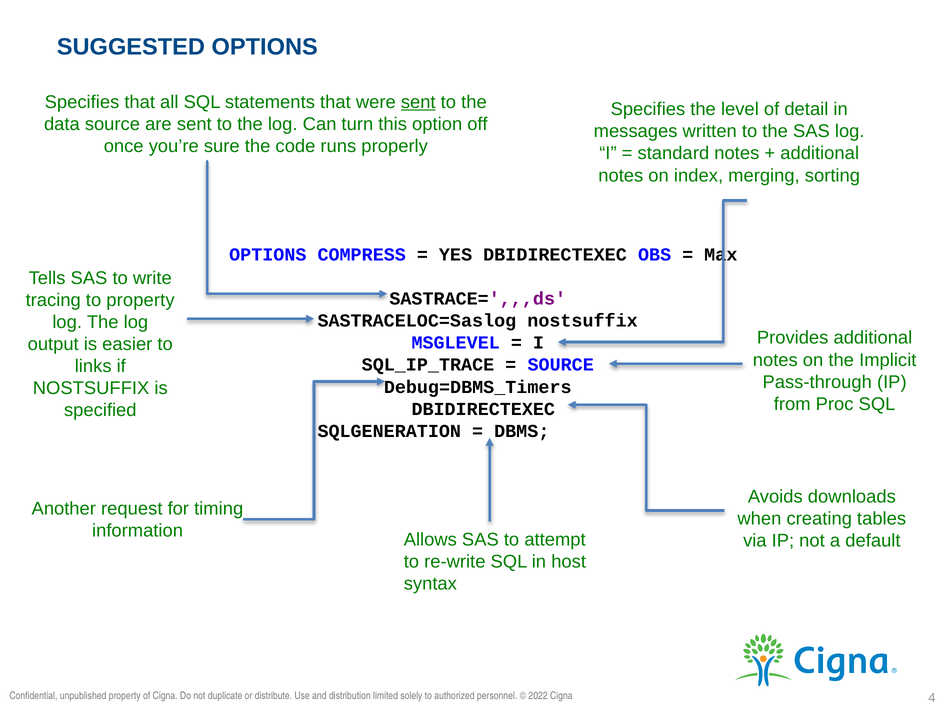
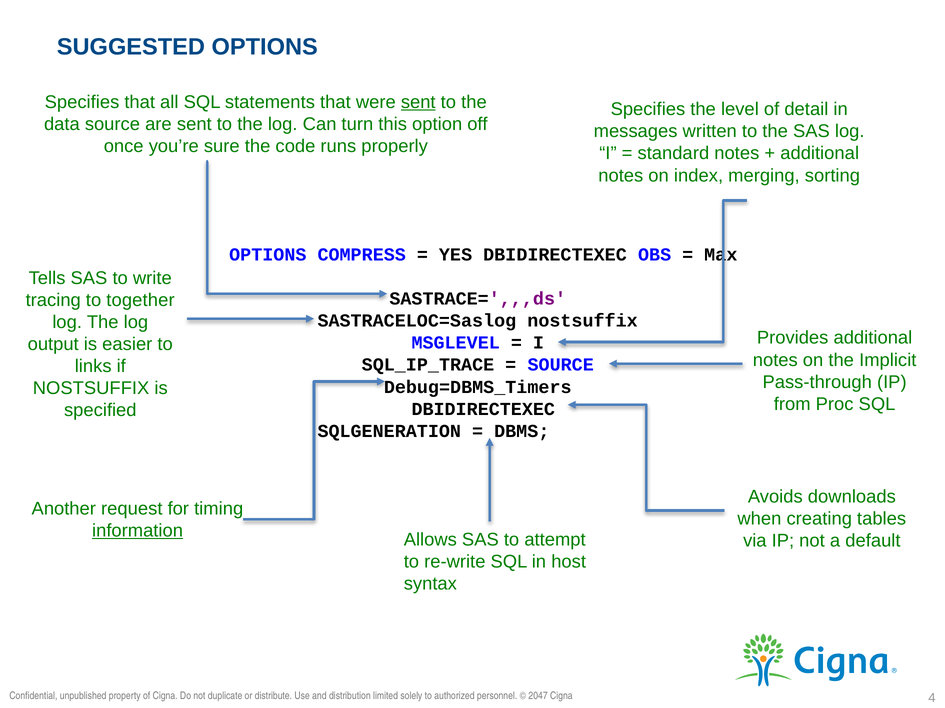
to property: property -> together (140, 300)
information underline: none -> present (138, 531)
2022: 2022 -> 2047 (538, 697)
